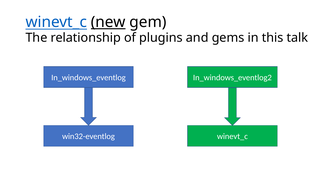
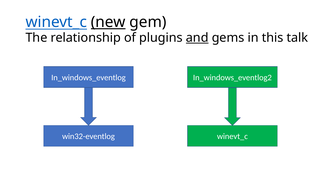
and underline: none -> present (197, 38)
